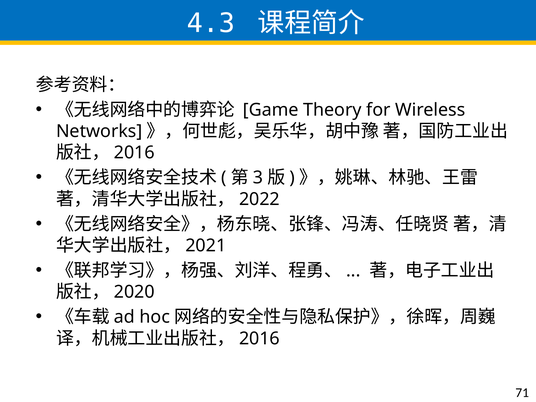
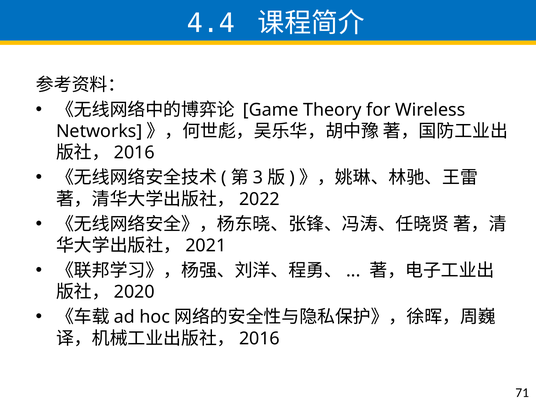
4.3: 4.3 -> 4.4 (211, 23)
